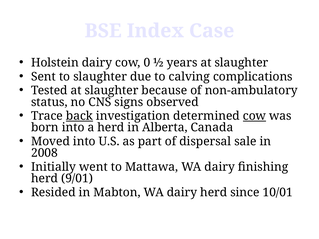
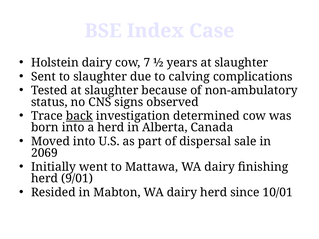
0: 0 -> 7 (147, 63)
cow underline: present -> none (254, 116)
2008: 2008 -> 2069 (44, 153)
